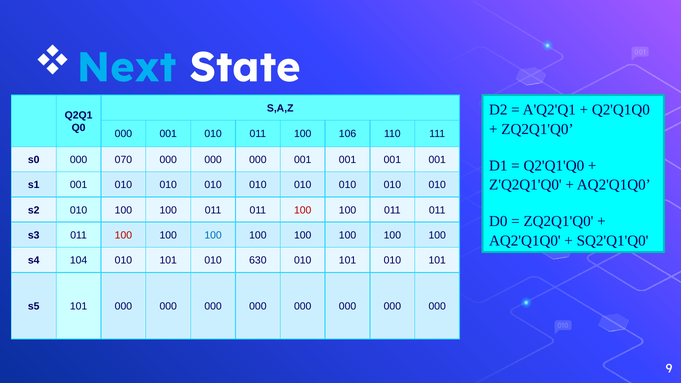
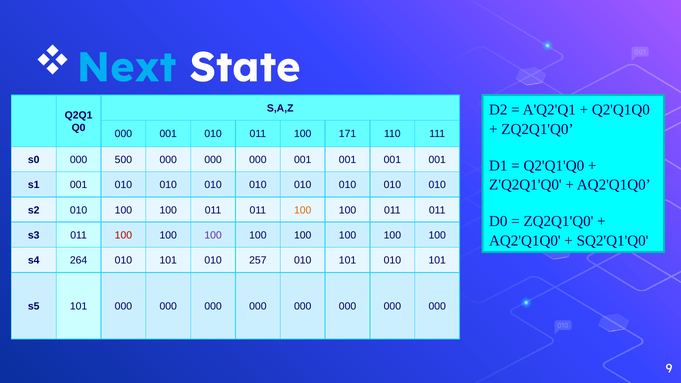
106: 106 -> 171 (348, 134)
070: 070 -> 500 (123, 160)
100 colour: red -> orange (303, 210)
100 colour: blue -> purple (213, 235)
104: 104 -> 264 (79, 260)
630: 630 -> 257 (258, 260)
